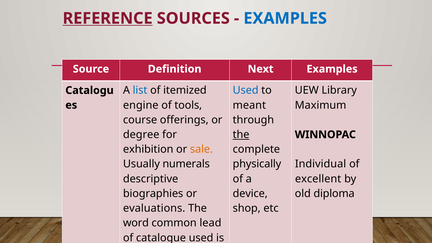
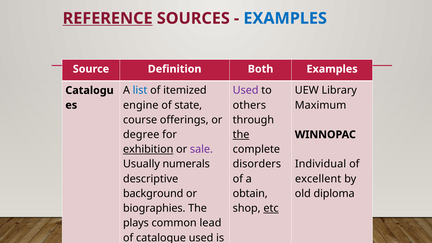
Next: Next -> Both (261, 69)
Used colour: blue -> purple (246, 90)
tools: tools -> state (188, 105)
meant: meant -> others (249, 105)
exhibition underline: none -> present (148, 149)
sale colour: orange -> purple (201, 149)
physically: physically -> disorders (257, 164)
biographies: biographies -> background (153, 194)
device: device -> obtain (250, 194)
evaluations: evaluations -> biographies (154, 208)
etc underline: none -> present (271, 208)
word: word -> plays (136, 223)
